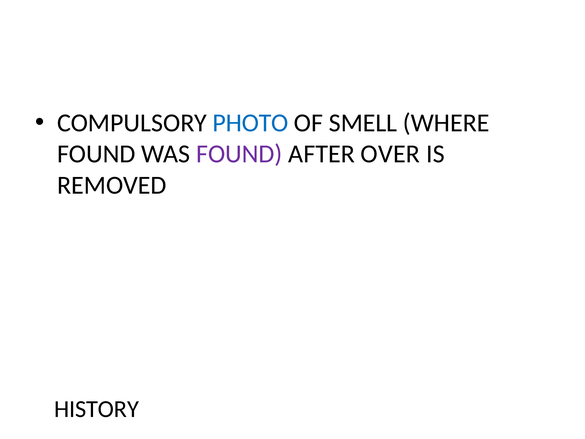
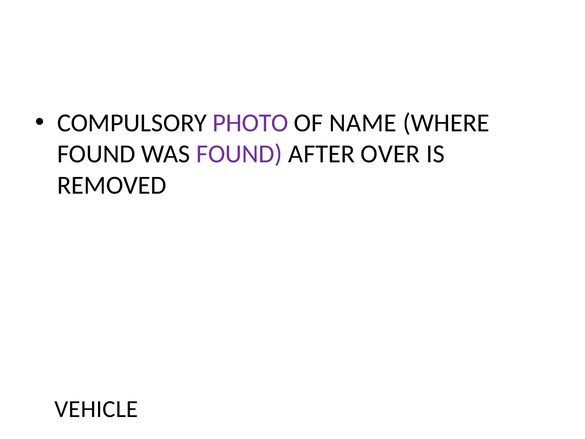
PHOTO colour: blue -> purple (250, 123)
SMELL: SMELL -> NAME (363, 123)
HISTORY: HISTORY -> VEHICLE (96, 409)
